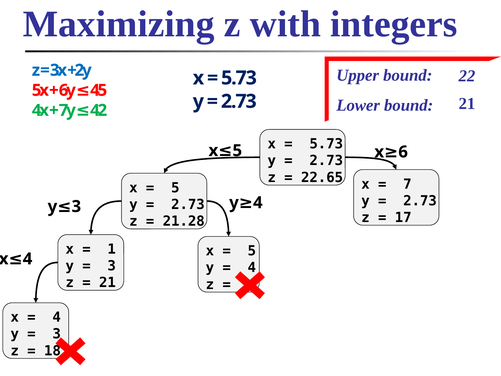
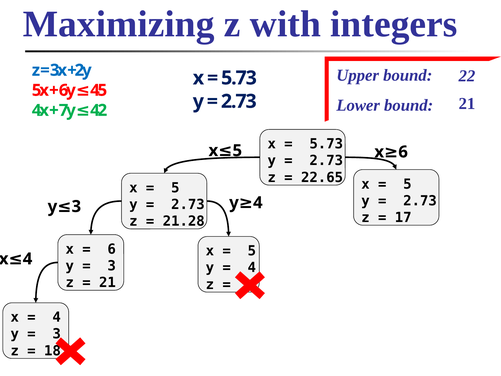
7: 7 -> 5 (407, 184)
1: 1 -> 6 (112, 249)
